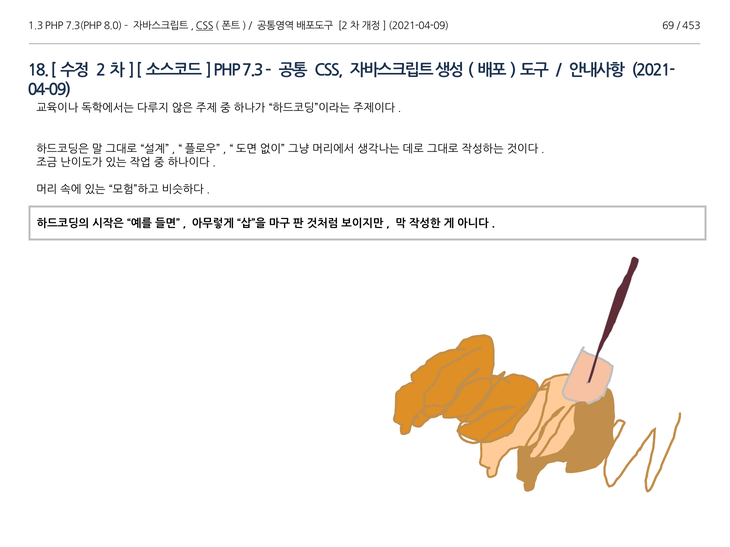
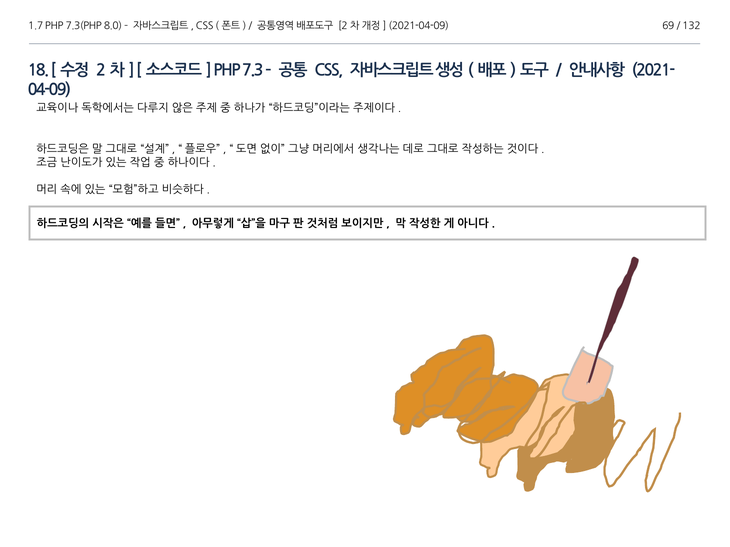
1.3: 1.3 -> 1.7 (36, 26)
CSS underline: present -> none (205, 26)
453: 453 -> 132 (691, 26)
